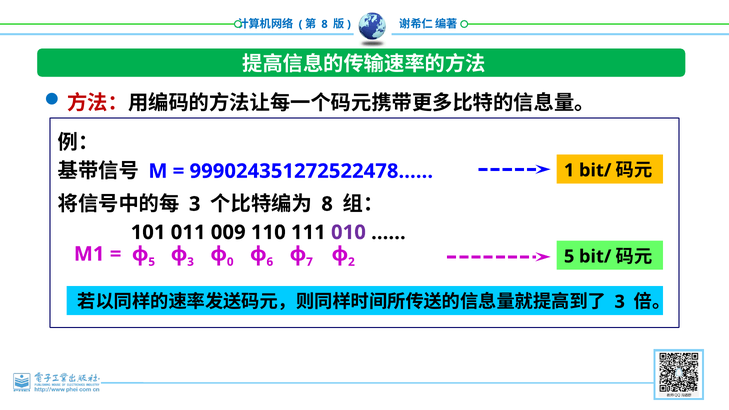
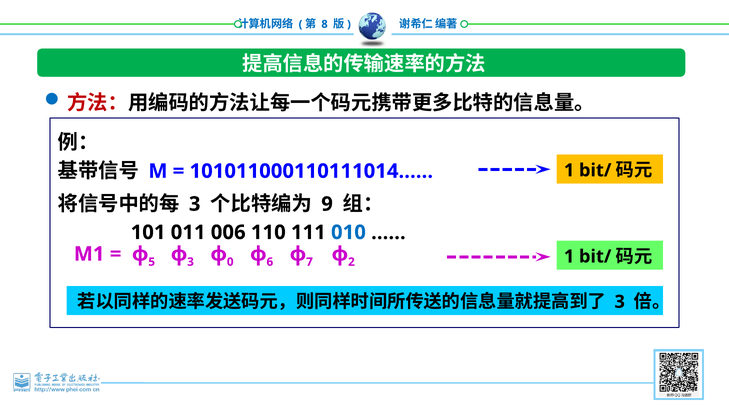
999024351272522478……: 999024351272522478…… -> 101011000110111014…… (311, 171)
8: 8 -> 9 (327, 204)
009: 009 -> 006 (228, 232)
010 colour: purple -> blue (348, 232)
5: 5 -> 1 (569, 257)
